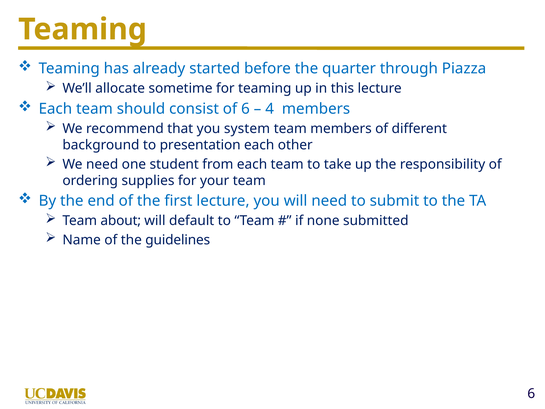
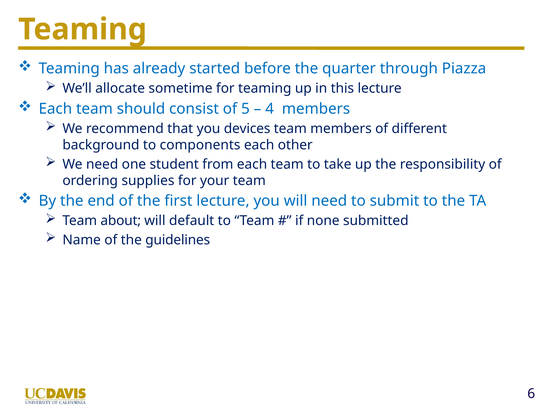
of 6: 6 -> 5 (245, 109)
system: system -> devices (247, 129)
presentation: presentation -> components (200, 145)
